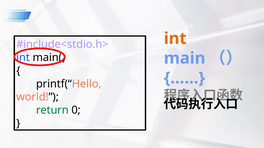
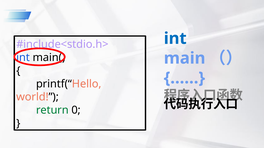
int colour: orange -> blue (175, 39)
